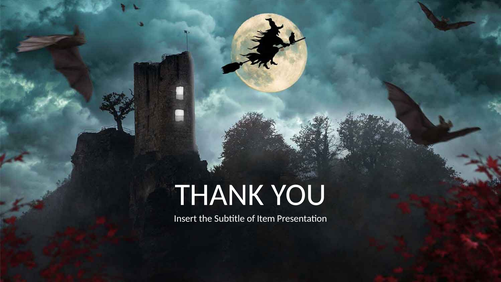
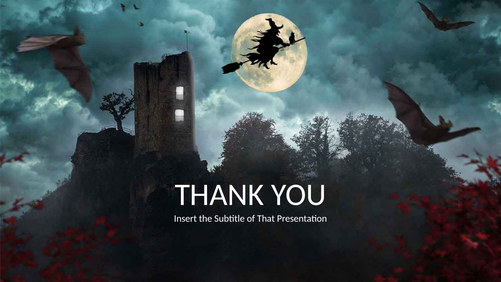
Item: Item -> That (266, 219)
